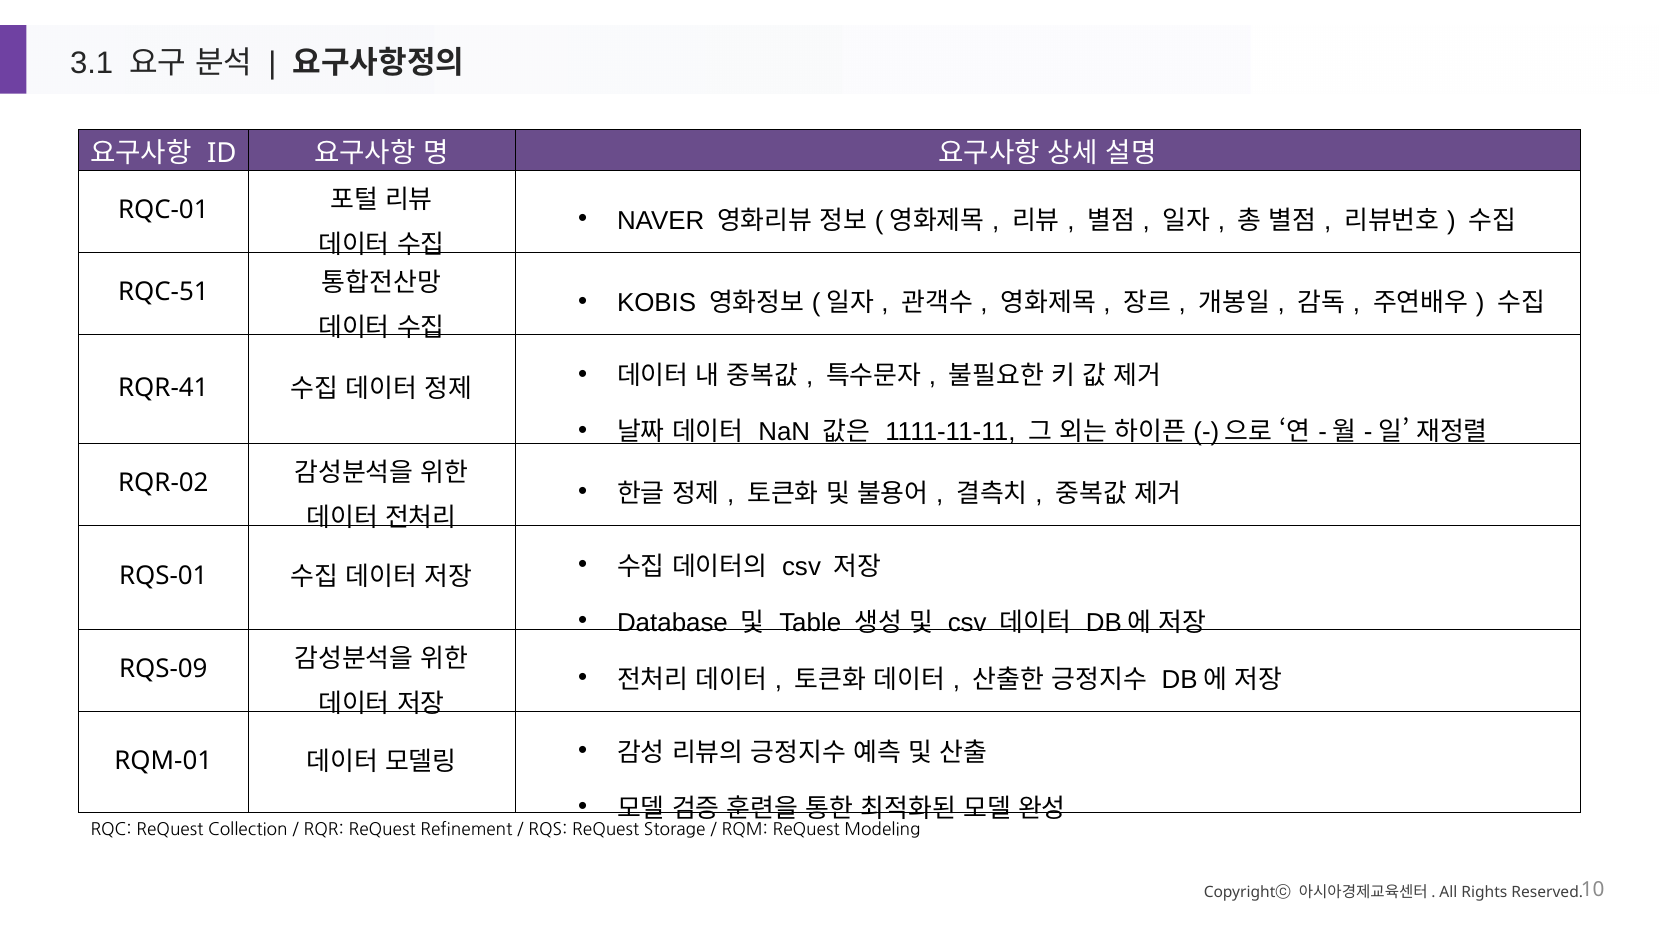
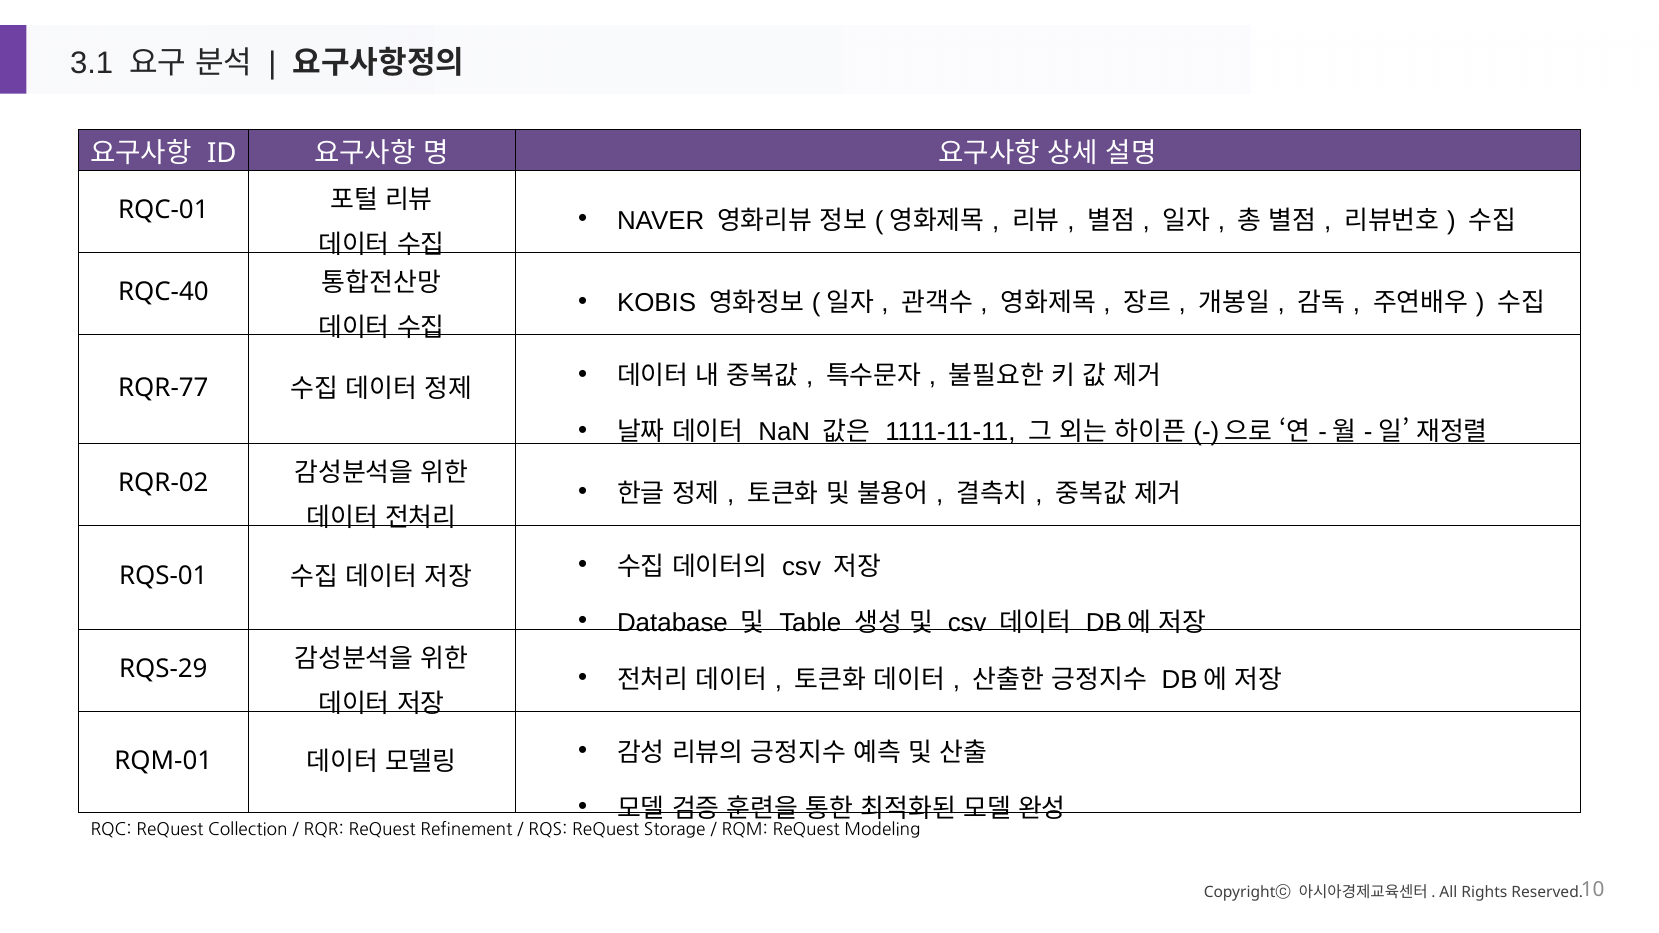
RQC-51: RQC-51 -> RQC-40 (163, 292)
RQR-41: RQR-41 -> RQR-77 (163, 388)
RQS-09: RQS-09 -> RQS-29 (163, 669)
